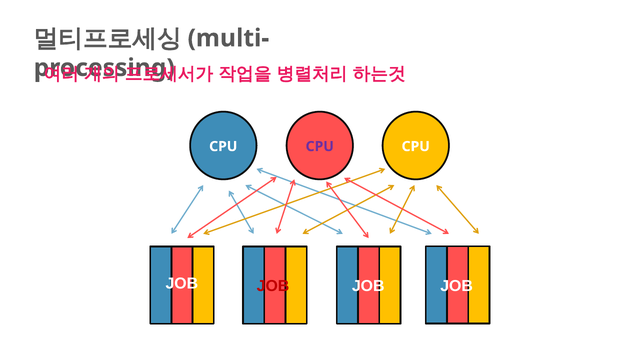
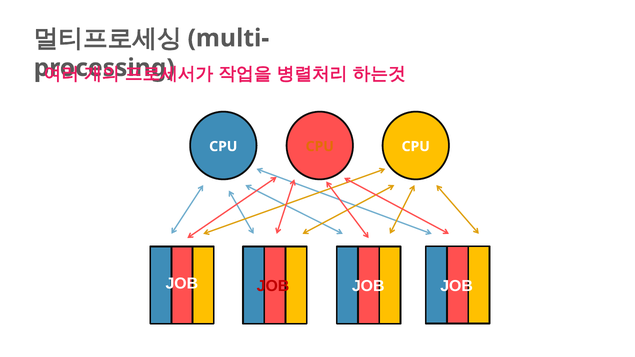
CPU colour: purple -> orange (320, 147)
